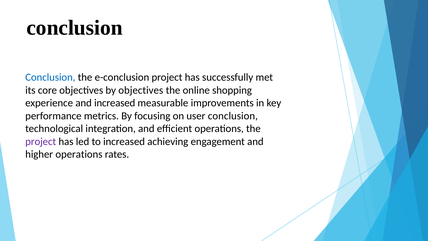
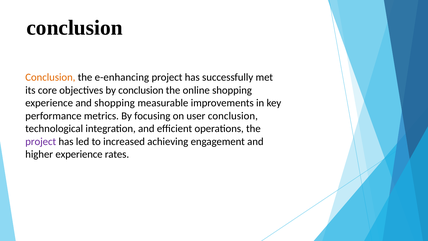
Conclusion colour: blue -> orange (50, 77)
e-conclusion: e-conclusion -> e-enhancing (122, 77)
by objectives: objectives -> conclusion (141, 90)
and increased: increased -> shopping (115, 103)
higher operations: operations -> experience (79, 154)
